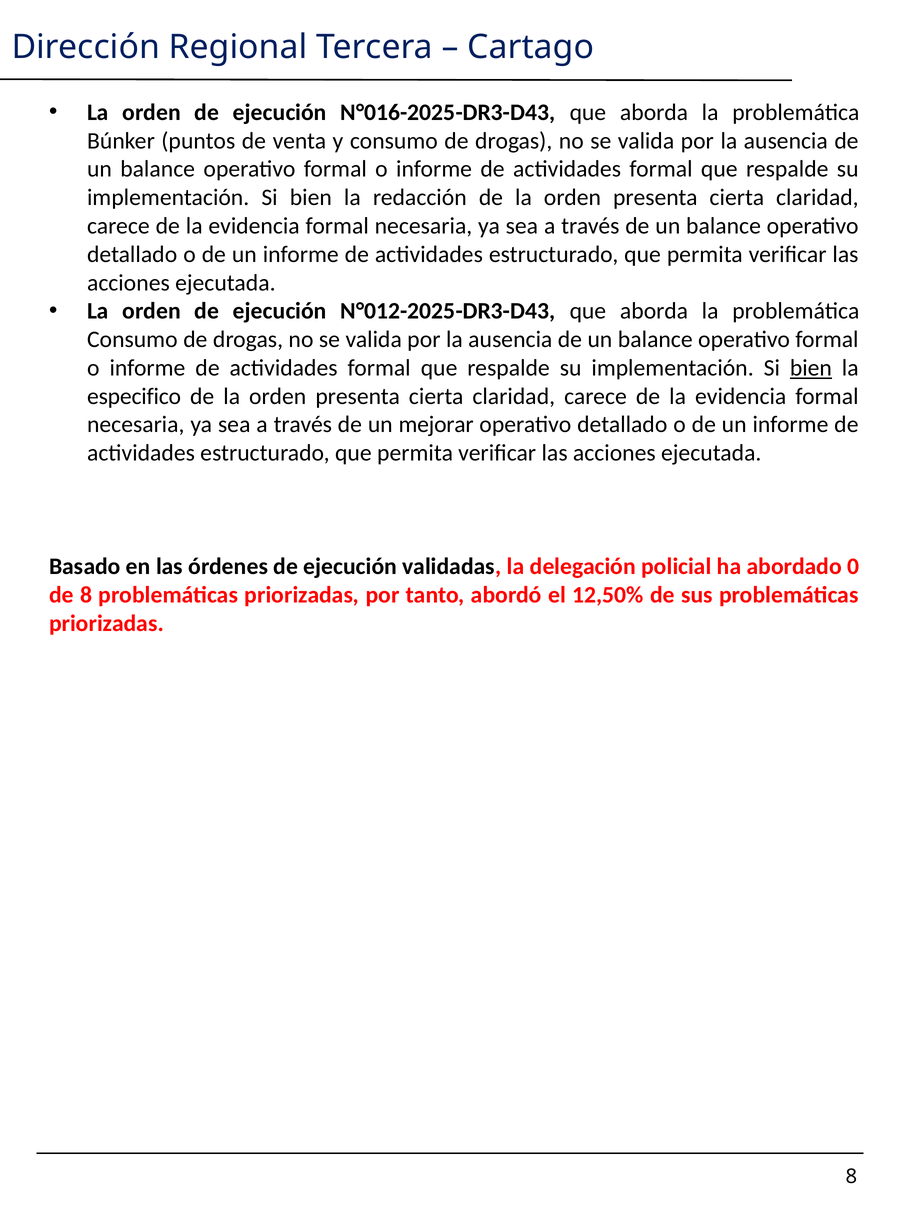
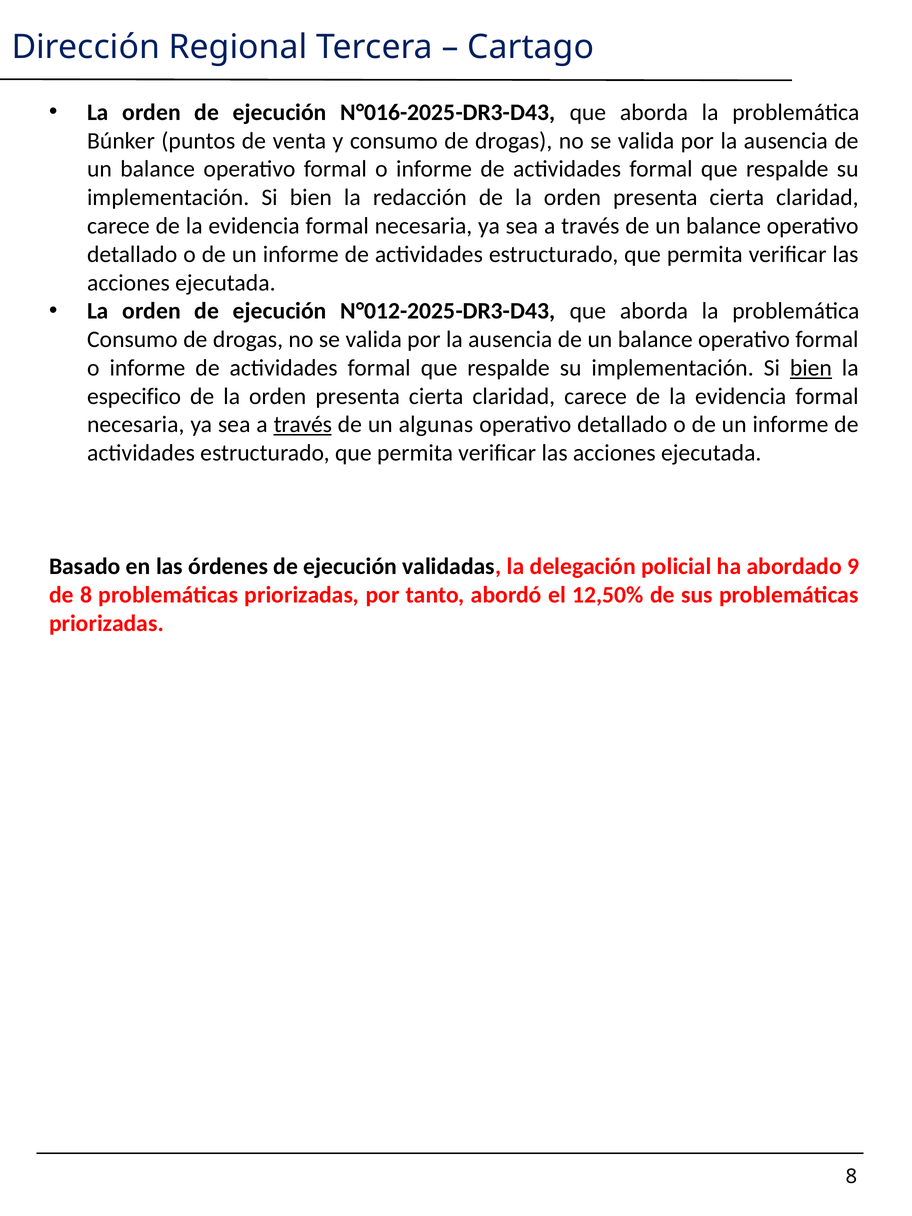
través underline: none -> present (303, 425)
mejorar: mejorar -> algunas (436, 425)
0: 0 -> 9 (853, 567)
